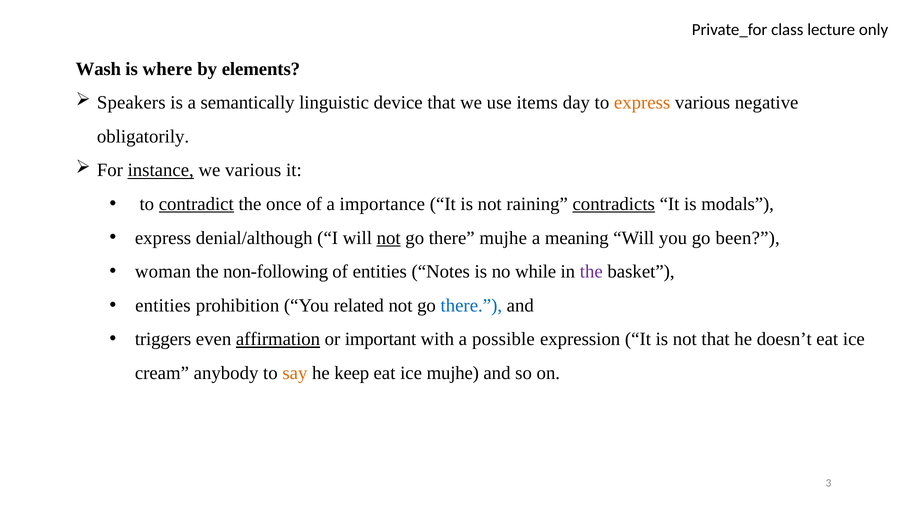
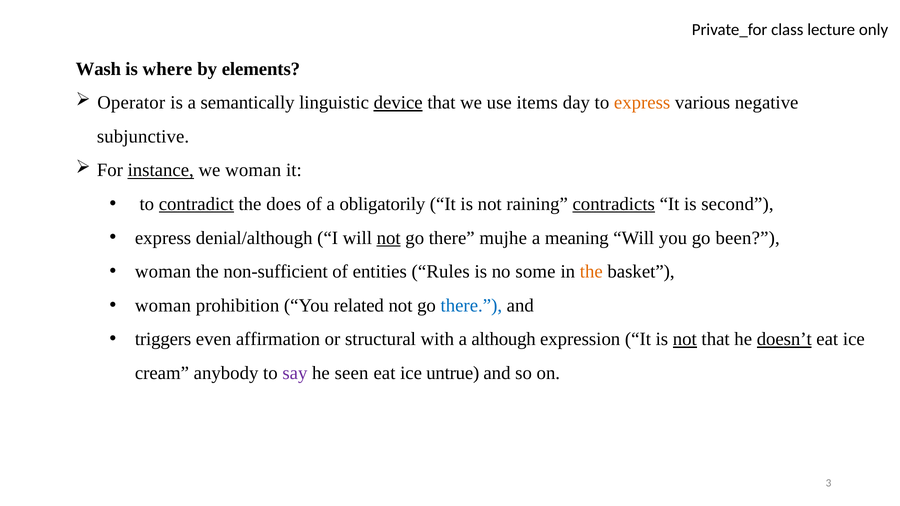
Speakers: Speakers -> Operator (131, 103)
device underline: none -> present (398, 103)
obligatorily: obligatorily -> subjunctive (143, 137)
we various: various -> woman (253, 170)
once: once -> does (284, 204)
importance: importance -> obligatorily (382, 204)
modals: modals -> second (737, 204)
non-following: non-following -> non-sufficient (276, 272)
Notes: Notes -> Rules (441, 272)
while: while -> some (535, 272)
the colour: purple -> orange (591, 272)
entities: entities -> woman (163, 306)
affirmation underline: present -> none (278, 339)
important: important -> structural (380, 339)
possible: possible -> although (504, 339)
not underline: none -> present (685, 339)
doesn’t underline: none -> present (784, 339)
say colour: orange -> purple (295, 373)
keep: keep -> seen (352, 373)
ice mujhe: mujhe -> untrue (453, 373)
